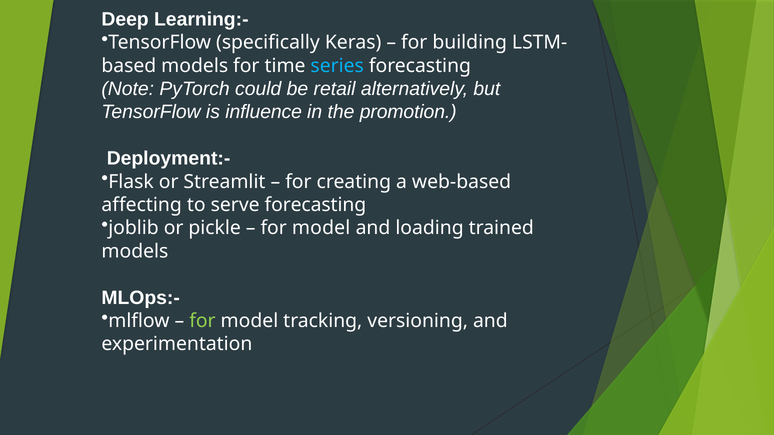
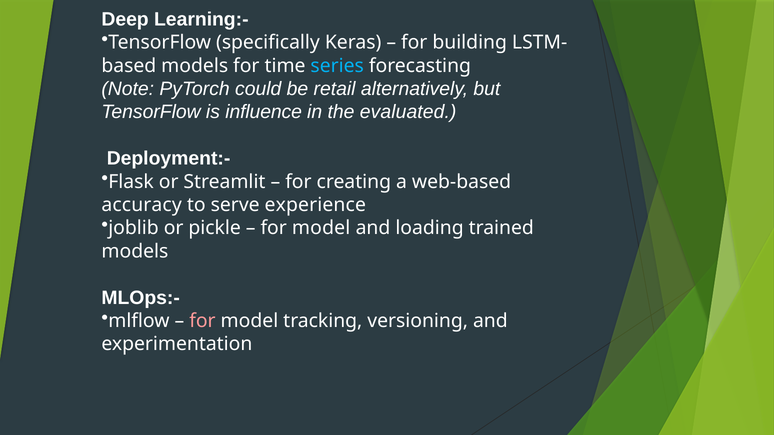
promotion: promotion -> evaluated (408, 112)
affecting: affecting -> accuracy (142, 205)
serve forecasting: forecasting -> experience (315, 205)
for colour: light green -> pink (202, 321)
